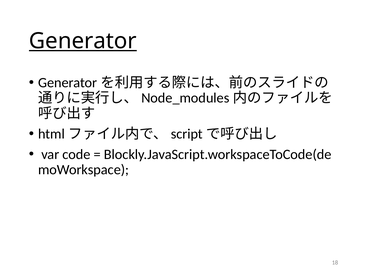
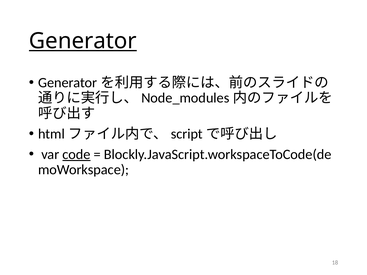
code underline: none -> present (76, 154)
